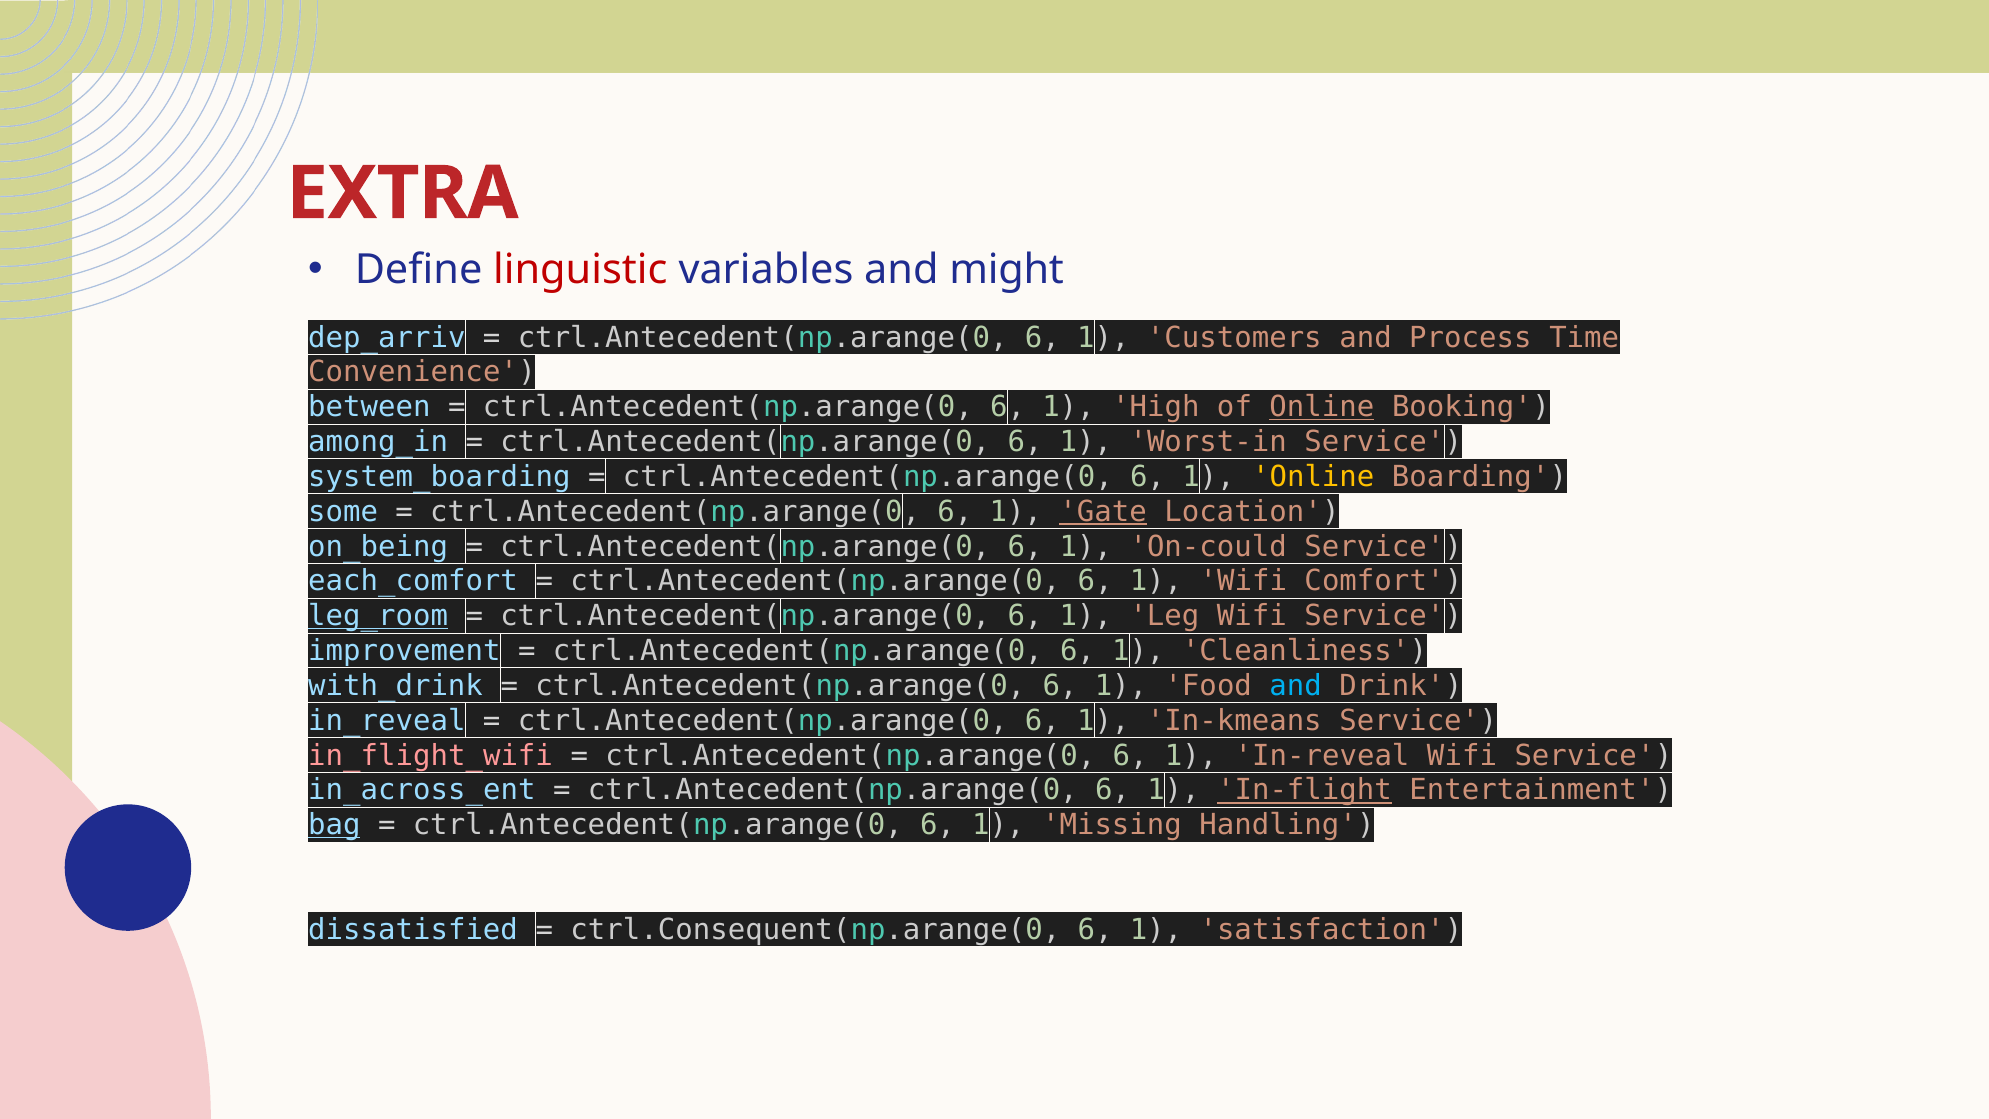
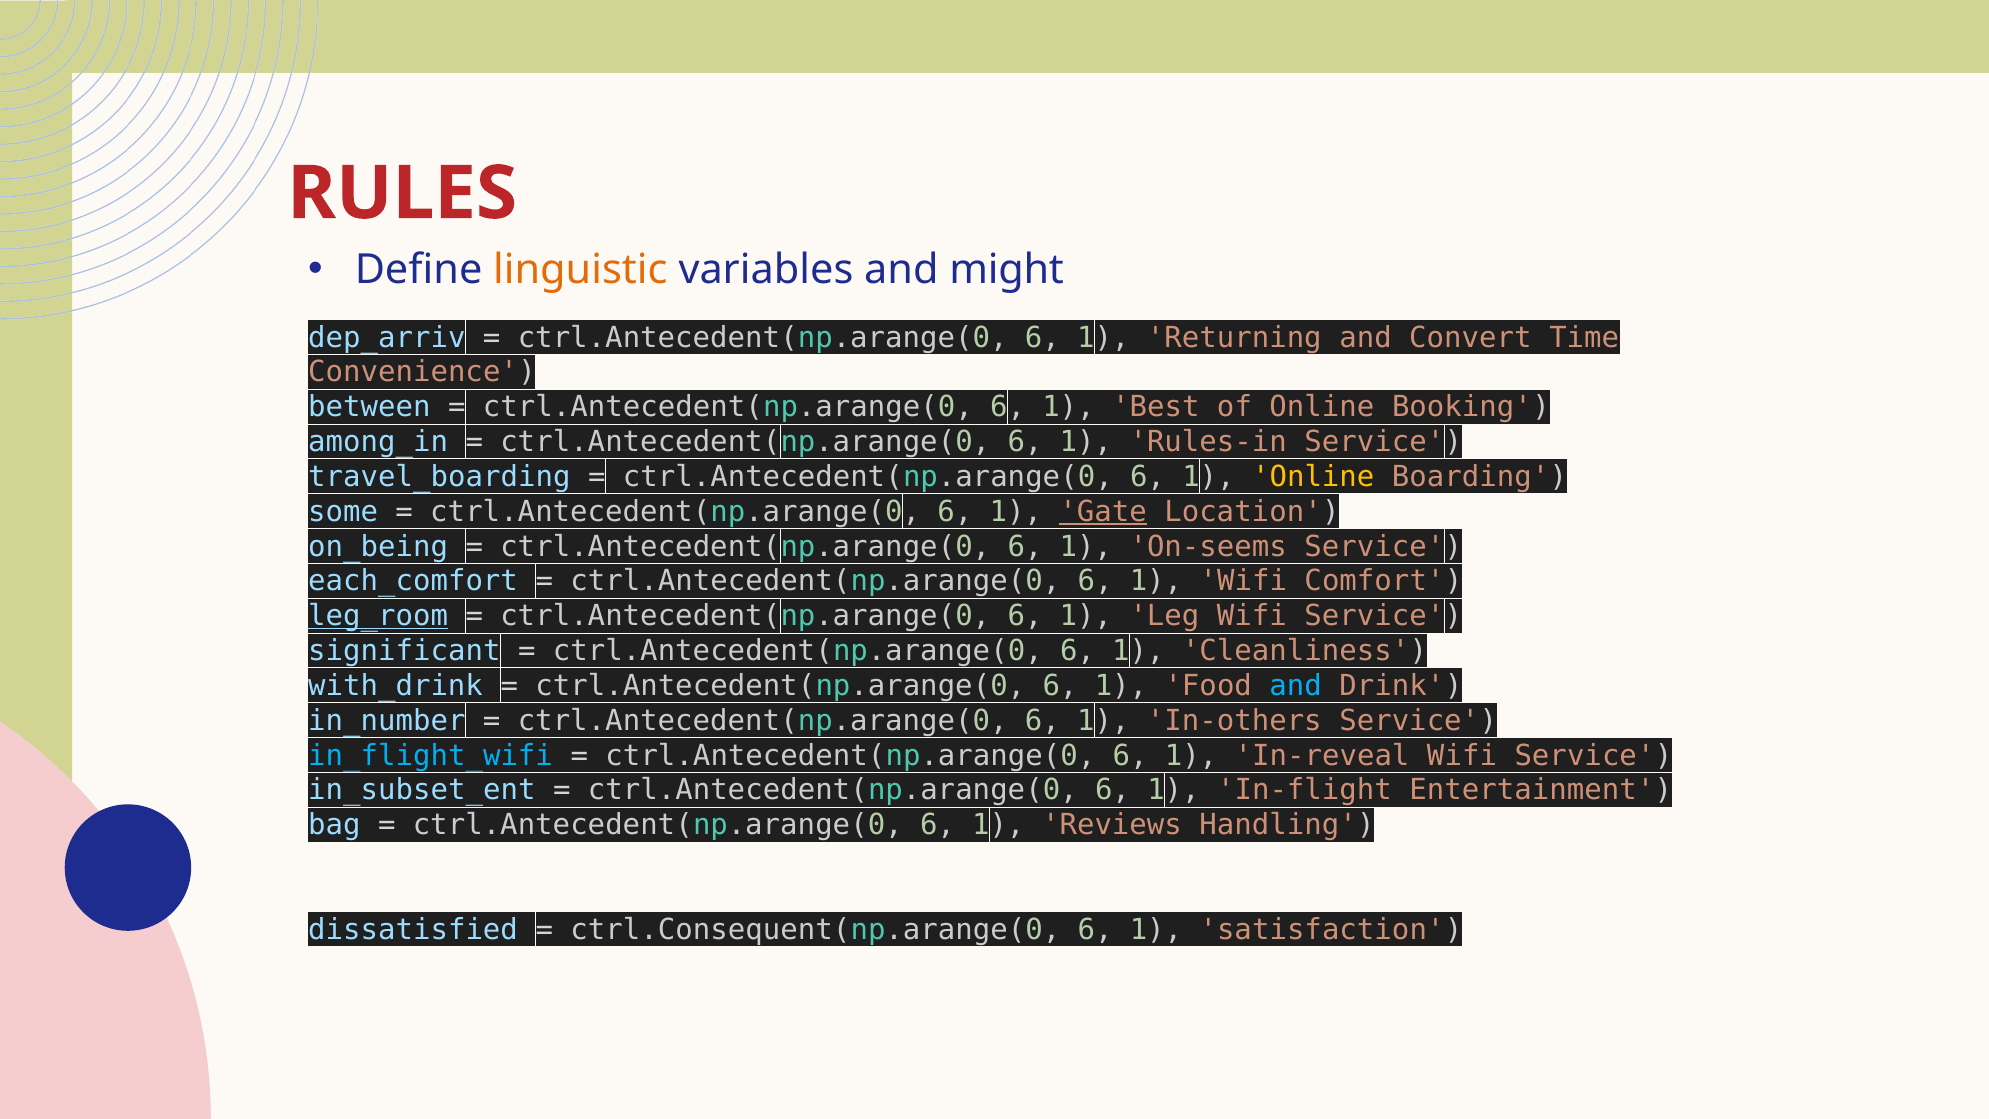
EXTRA: EXTRA -> RULES (402, 193)
linguistic colour: red -> orange (580, 270)
Customers: Customers -> Returning (1234, 337)
Process: Process -> Convert (1470, 337)
High: High -> Best (1156, 407)
Online underline: present -> none (1322, 407)
Worst-in: Worst-in -> Rules-in (1208, 442)
system_boarding: system_boarding -> travel_boarding (439, 477)
On-could: On-could -> On-seems (1208, 546)
improvement: improvement -> significant (404, 651)
in_reveal: in_reveal -> in_number (387, 720)
In-kmeans: In-kmeans -> In-others (1234, 720)
in_flight_wifi colour: pink -> light blue (431, 755)
in_across_ent: in_across_ent -> in_subset_ent (422, 790)
In-flight underline: present -> none (1304, 790)
bag underline: present -> none (334, 825)
Missing: Missing -> Reviews (1112, 825)
